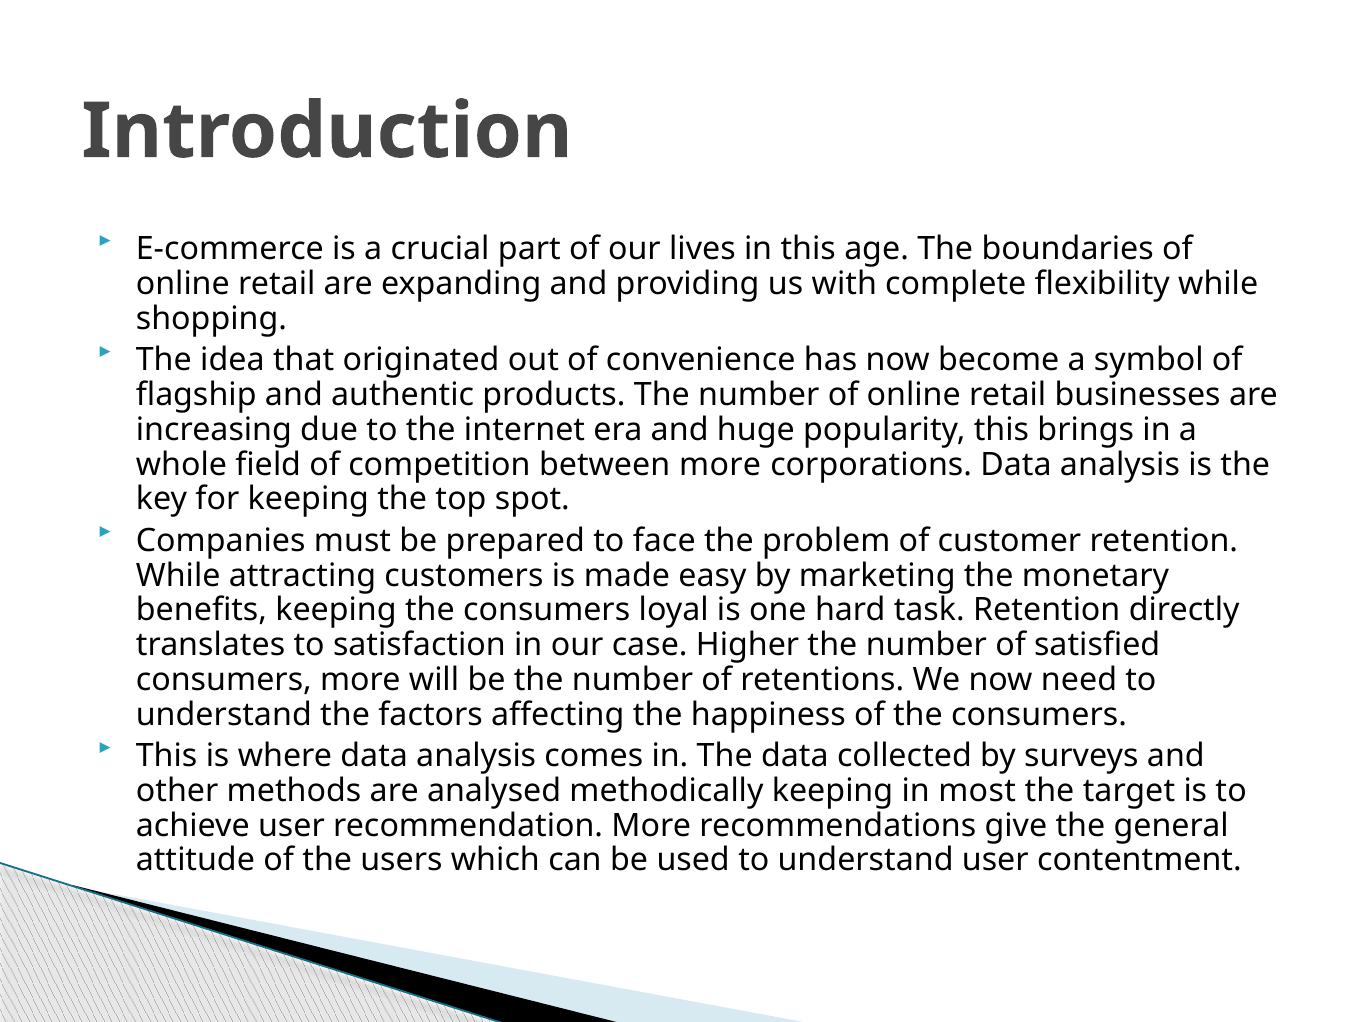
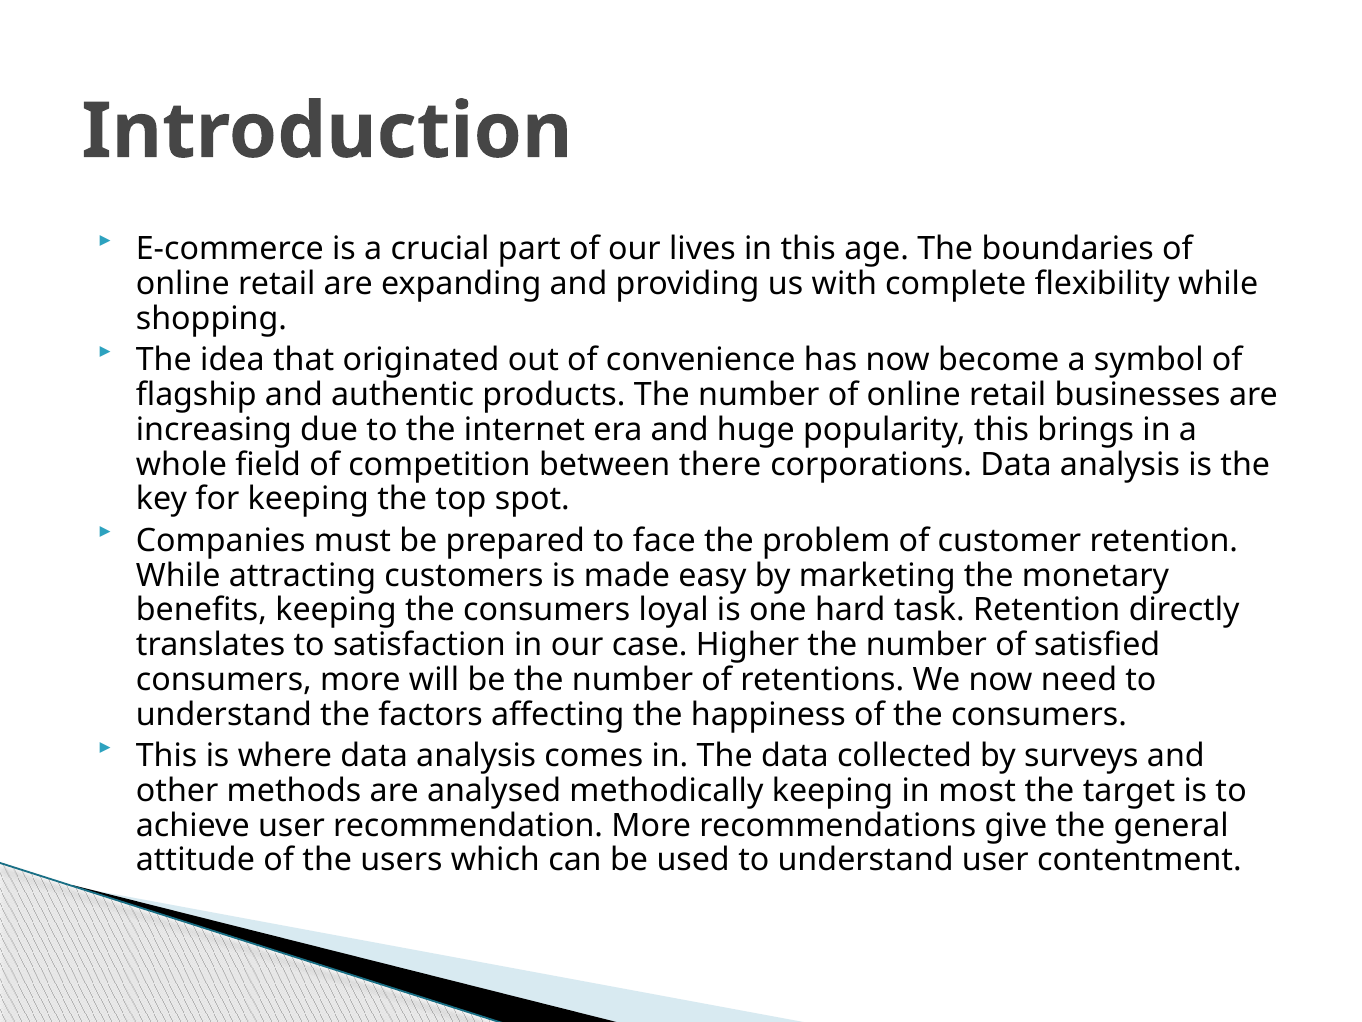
between more: more -> there (720, 464)
